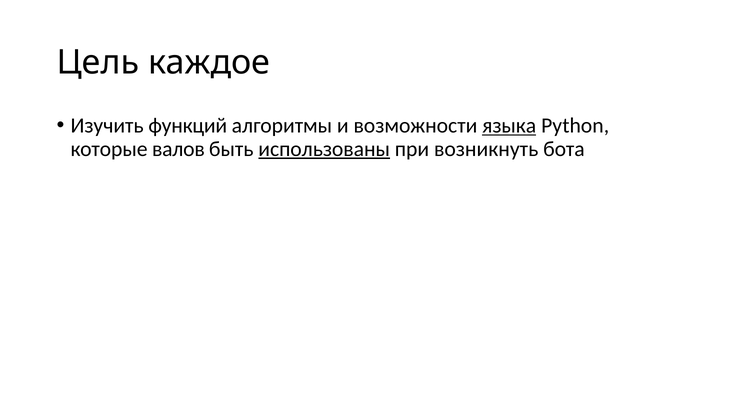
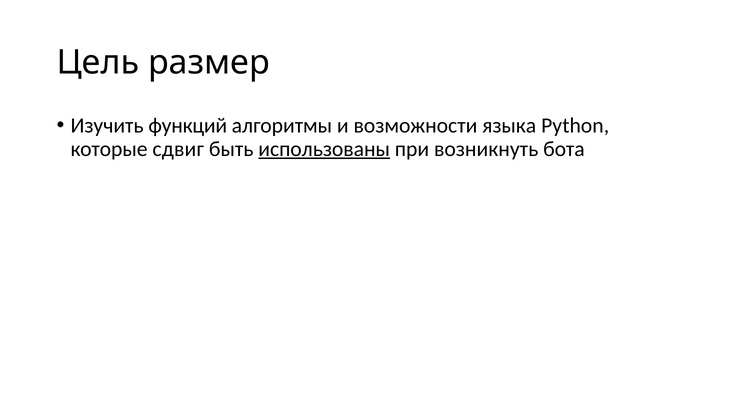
каждое: каждое -> размер (209, 62)
языка underline: present -> none (509, 126)
валов: валов -> сдвиг (178, 149)
